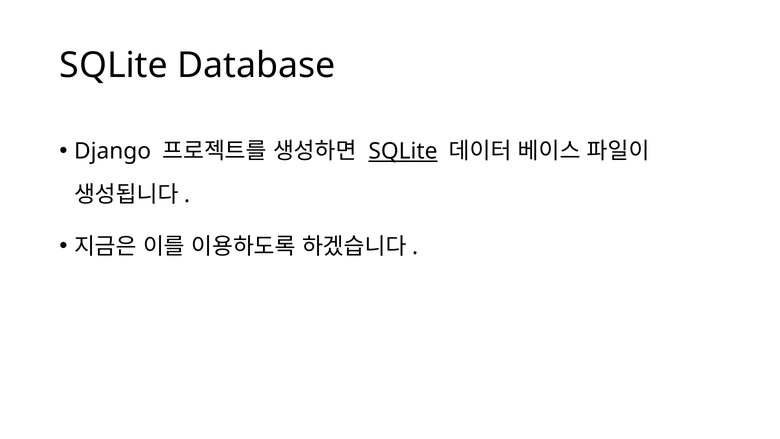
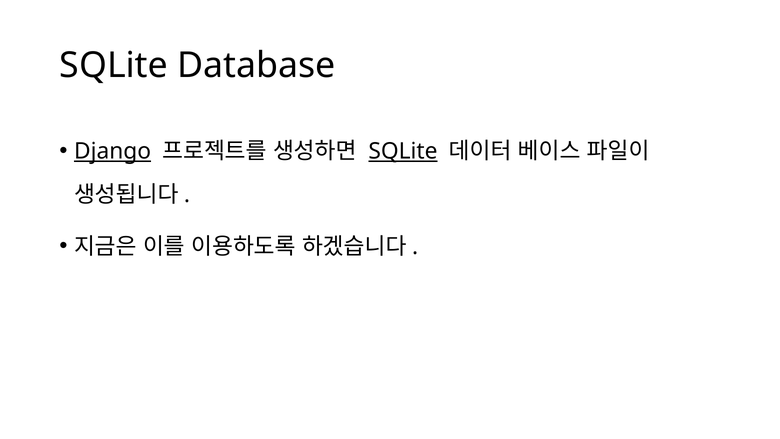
Django underline: none -> present (113, 151)
